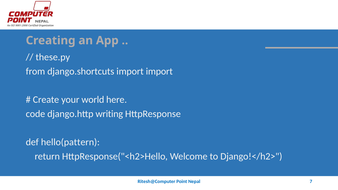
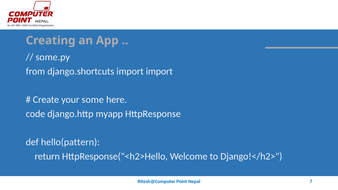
these.py: these.py -> some.py (53, 57)
world: world -> some (93, 100)
writing: writing -> myapp (109, 114)
